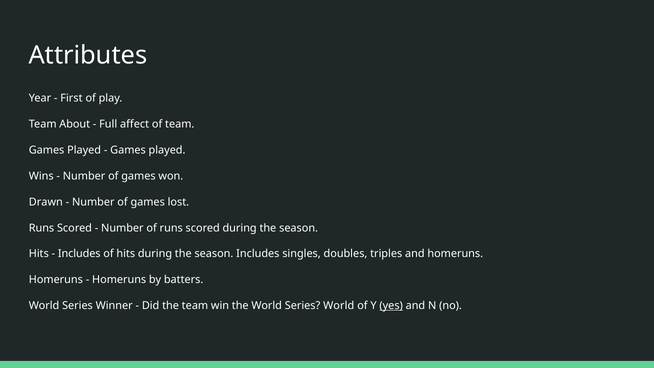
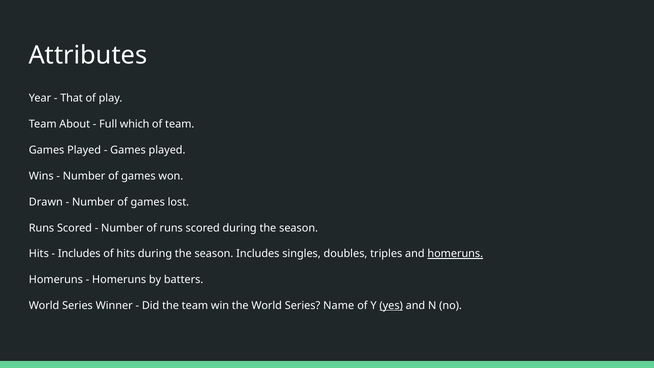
First: First -> That (72, 98)
affect: affect -> which (135, 124)
homeruns underline: none -> present (455, 254)
Series World: World -> Name (339, 306)
